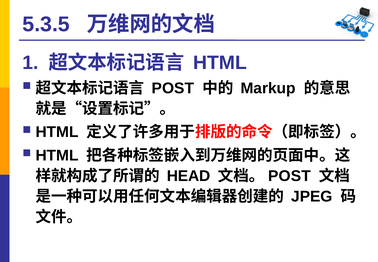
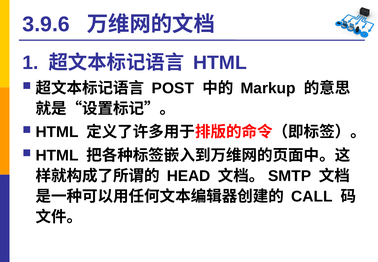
5.3.5: 5.3.5 -> 3.9.6 (46, 24)
POST: POST -> SMTP (290, 176)
JPEG: JPEG -> CALL (312, 196)
